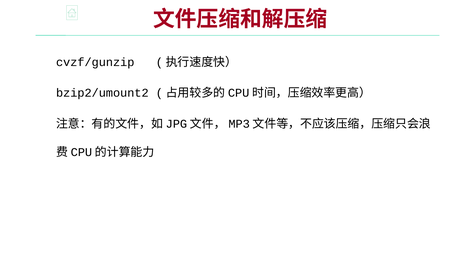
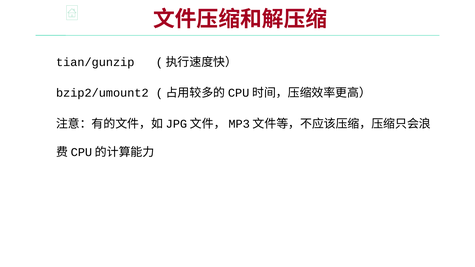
cvzf/gunzip: cvzf/gunzip -> tian/gunzip (95, 62)
